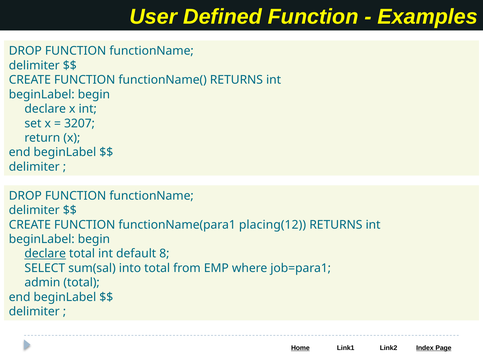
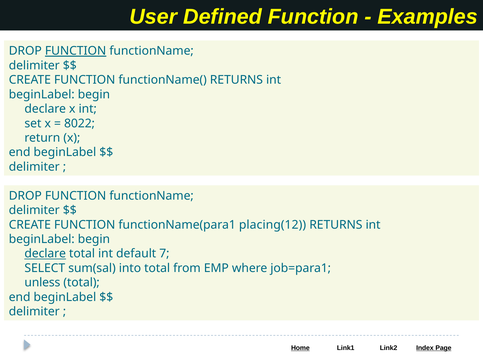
FUNCTION underline: none -> present (76, 51)
3207: 3207 -> 8022 (79, 123)
8: 8 -> 7 (164, 254)
admin: admin -> unless (42, 283)
